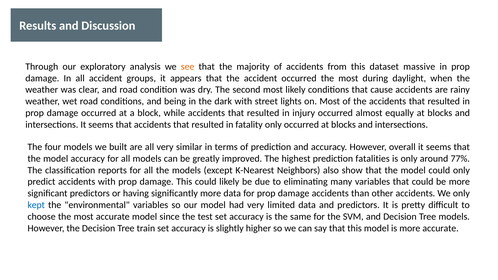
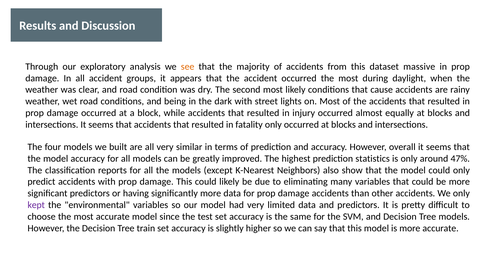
fatalities: fatalities -> statistics (373, 159)
77%: 77% -> 47% (460, 159)
kept colour: blue -> purple (36, 205)
